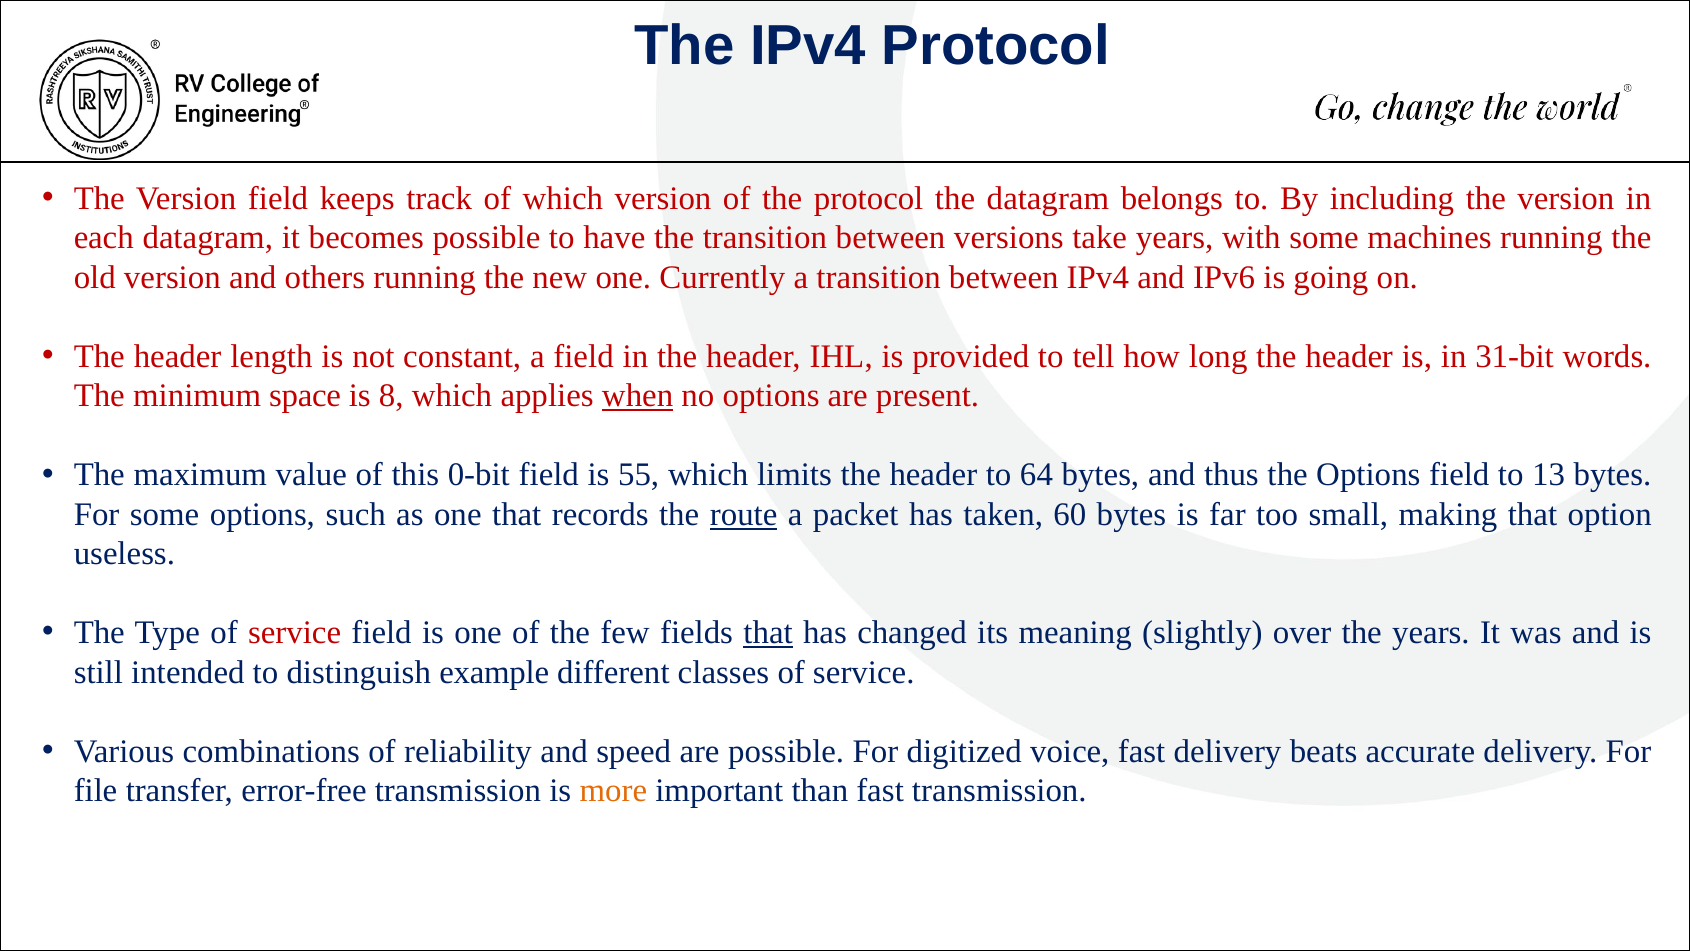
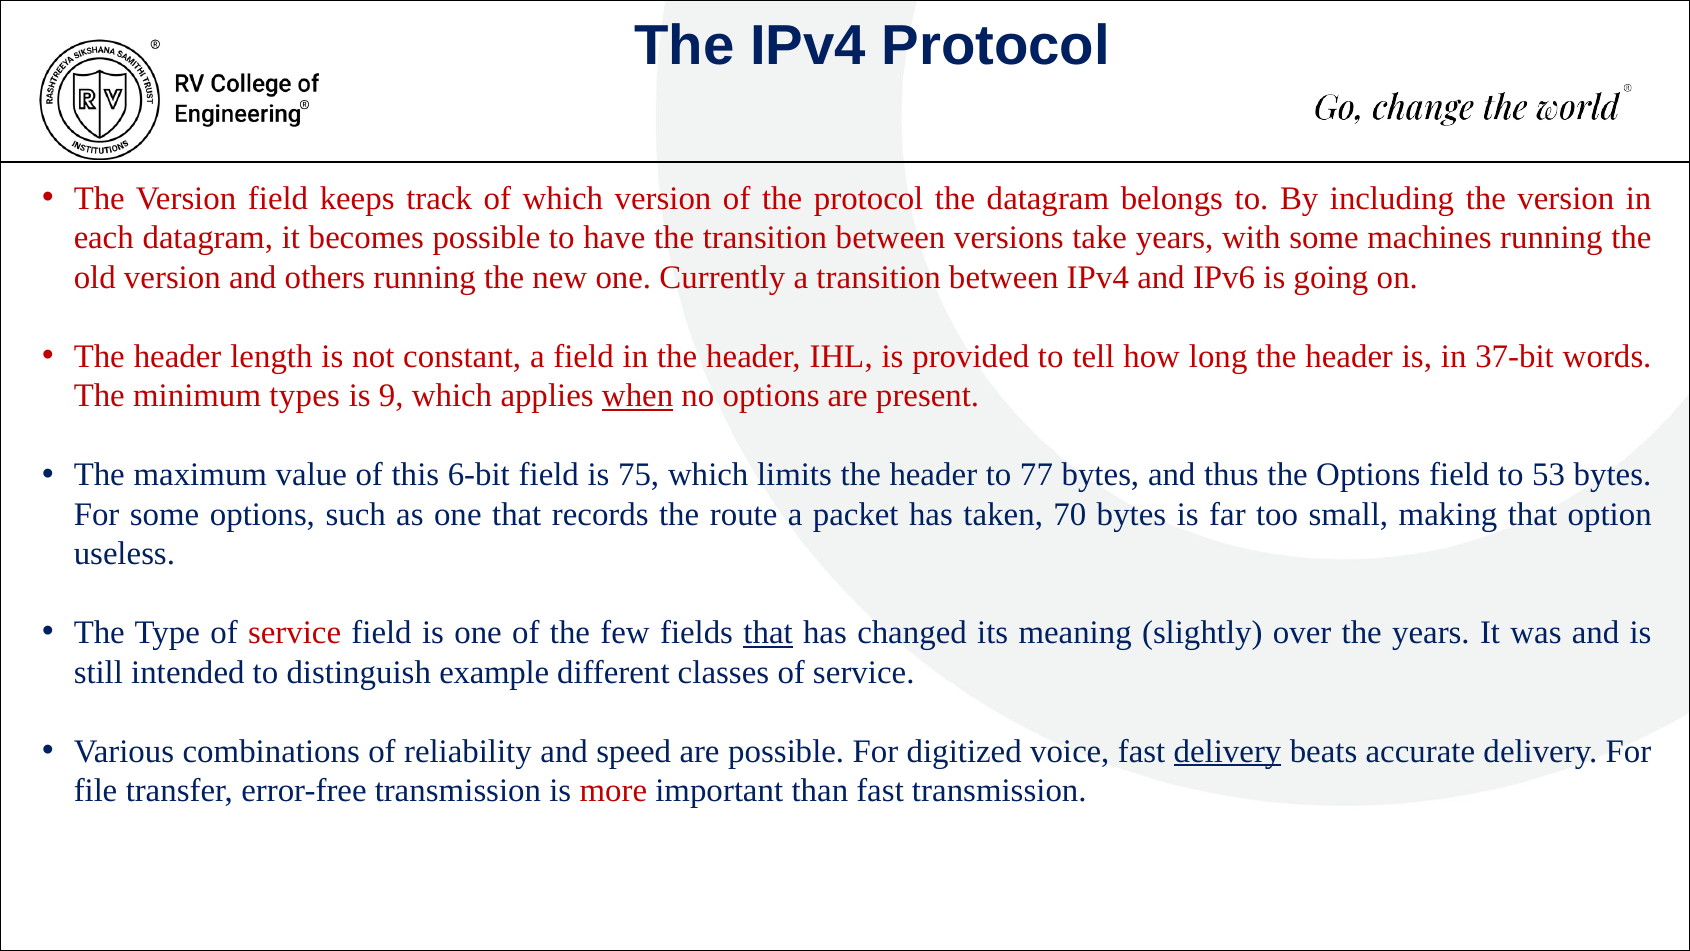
31-bit: 31-bit -> 37-bit (1515, 356)
space: space -> types (305, 396)
8: 8 -> 9 (391, 396)
0-bit: 0-bit -> 6-bit (479, 475)
55: 55 -> 75 (639, 475)
64: 64 -> 77 (1036, 475)
13: 13 -> 53 (1549, 475)
route underline: present -> none (744, 514)
60: 60 -> 70 (1070, 514)
delivery underline: none -> present (1228, 751)
more colour: orange -> red (613, 790)
